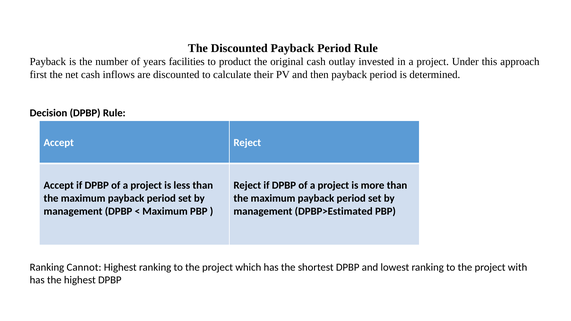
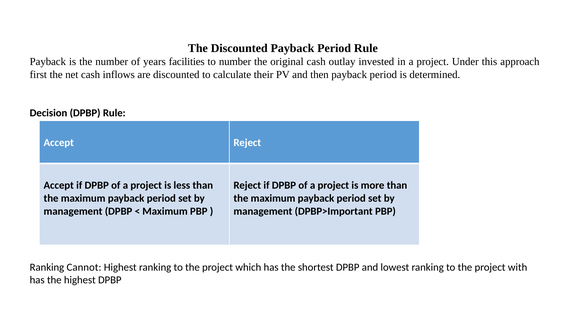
to product: product -> number (235, 62)
DPBP>Estimated: DPBP>Estimated -> DPBP>Important (334, 212)
